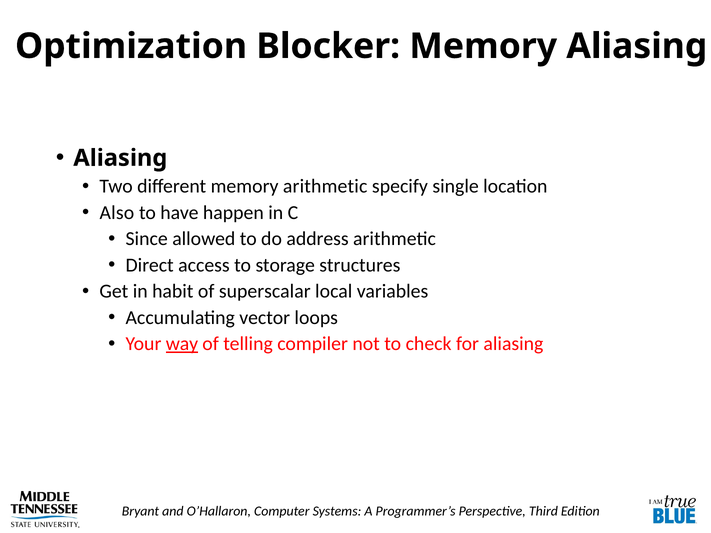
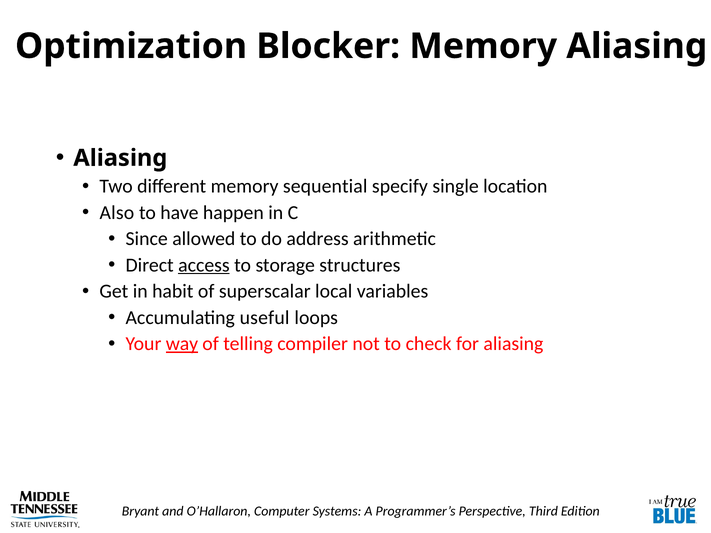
memory arithmetic: arithmetic -> sequential (325, 186)
access underline: none -> present (204, 265)
vector: vector -> useful (265, 318)
